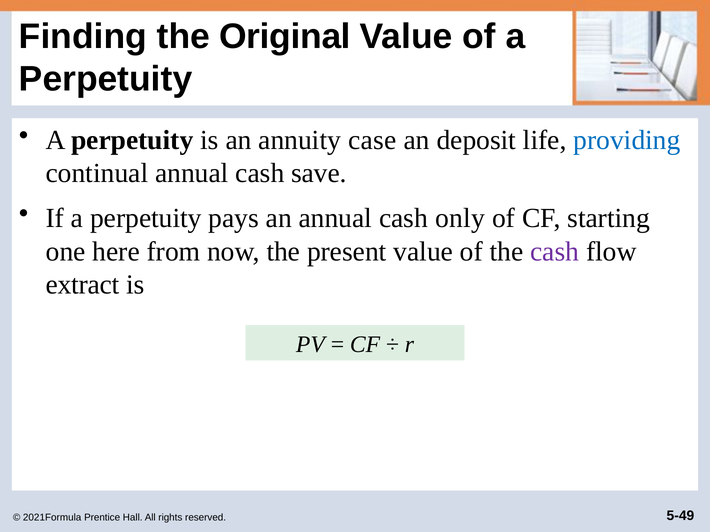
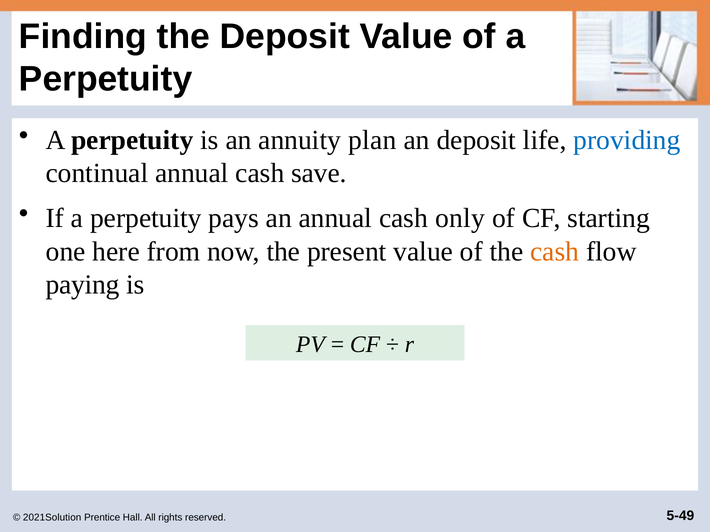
the Original: Original -> Deposit (285, 37)
case: case -> plan (372, 140)
cash colour: purple -> orange (555, 252)
extract: extract -> paying (83, 285)
2021Formula: 2021Formula -> 2021Solution (52, 518)
